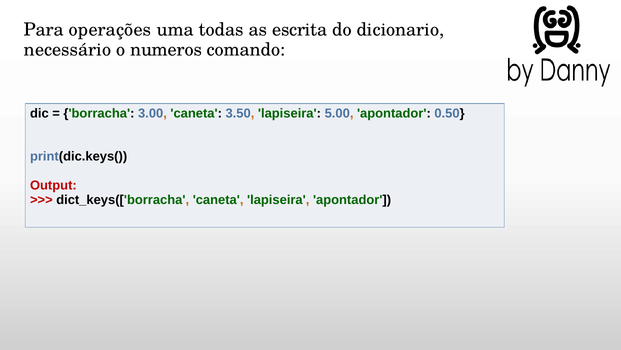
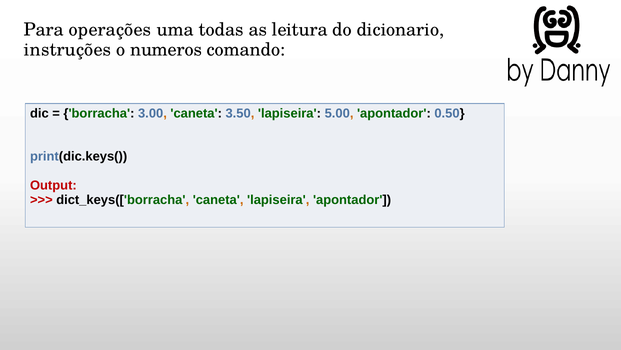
escrita: escrita -> leitura (300, 30)
necessário: necessário -> instruções (68, 49)
